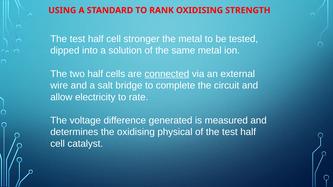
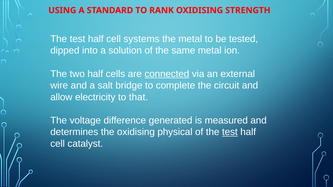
stronger: stronger -> systems (142, 39)
rate: rate -> that (139, 97)
test underline: none -> present (230, 132)
